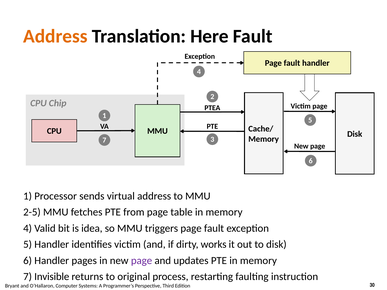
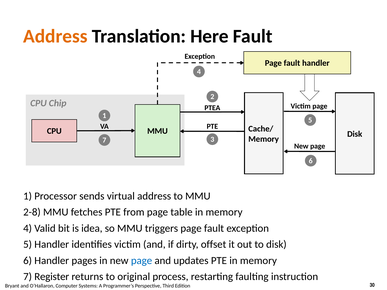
2-5: 2-5 -> 2-8 (32, 212)
works: works -> offset (214, 245)
page colour: purple -> blue (142, 261)
Invisible: Invisible -> Register (52, 277)
